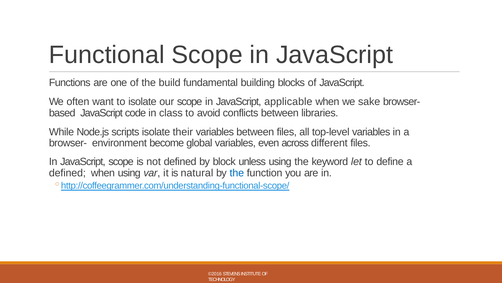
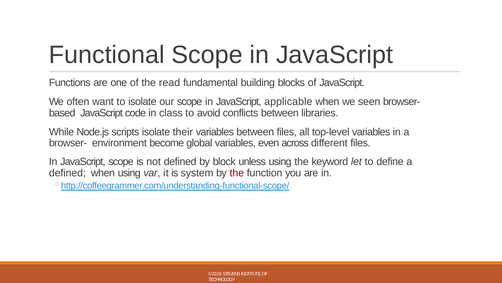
build: build -> read (170, 83)
sake: sake -> seen (369, 102)
natural: natural -> system (197, 173)
the colour: blue -> red (237, 173)
